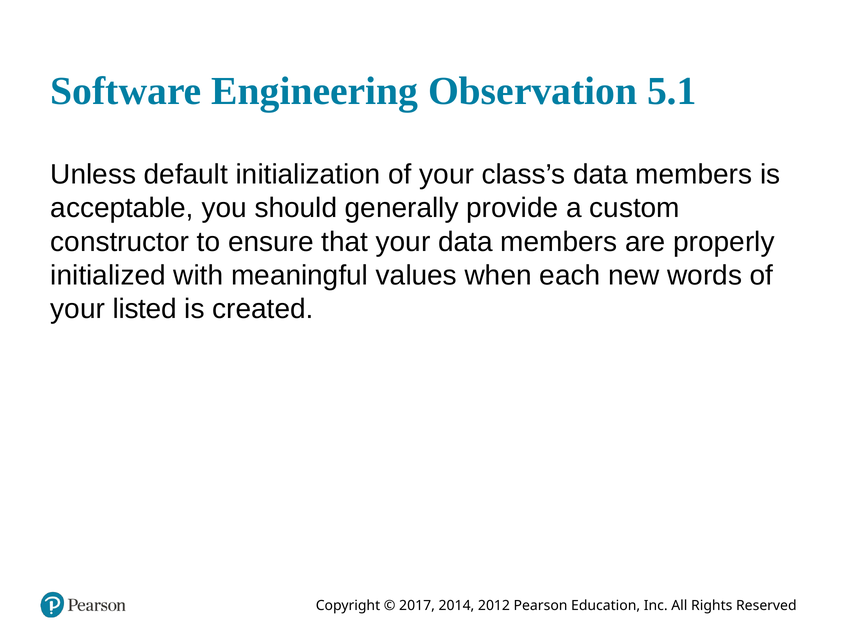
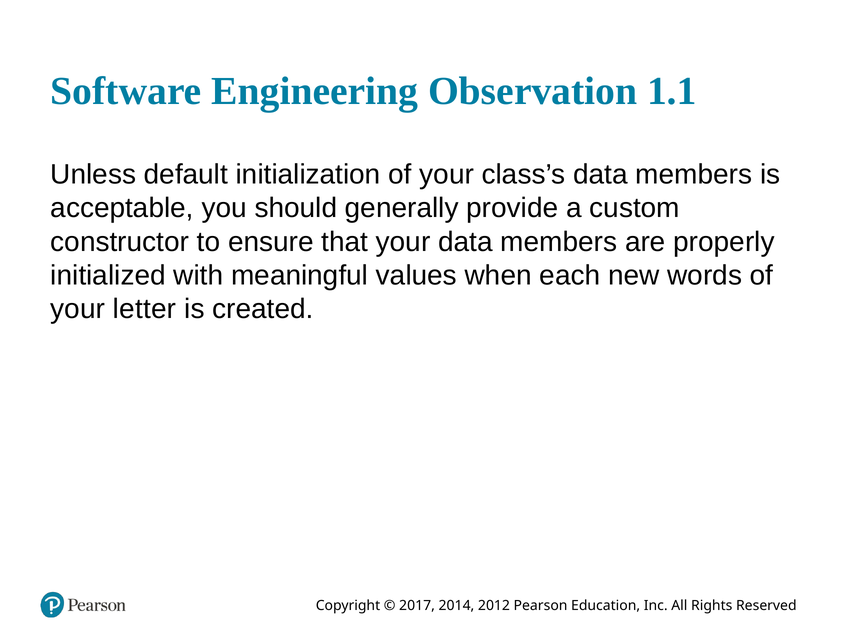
5.1: 5.1 -> 1.1 (672, 91)
listed: listed -> letter (144, 309)
